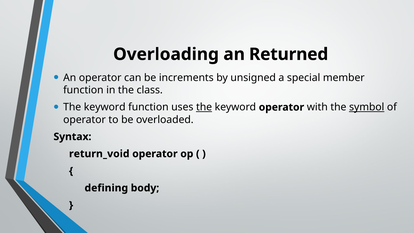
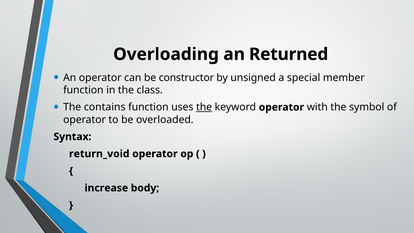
increments: increments -> constructor (186, 78)
keyword: keyword -> contains (105, 107)
symbol underline: present -> none (367, 107)
defining: defining -> increase (106, 188)
